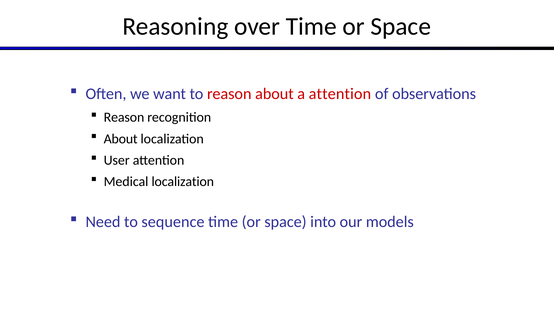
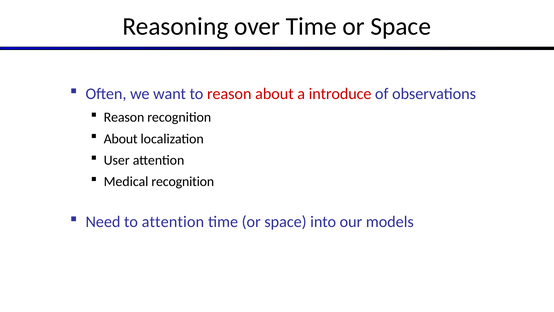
a attention: attention -> introduce (340, 94)
Medical localization: localization -> recognition (183, 181)
to sequence: sequence -> attention (173, 221)
